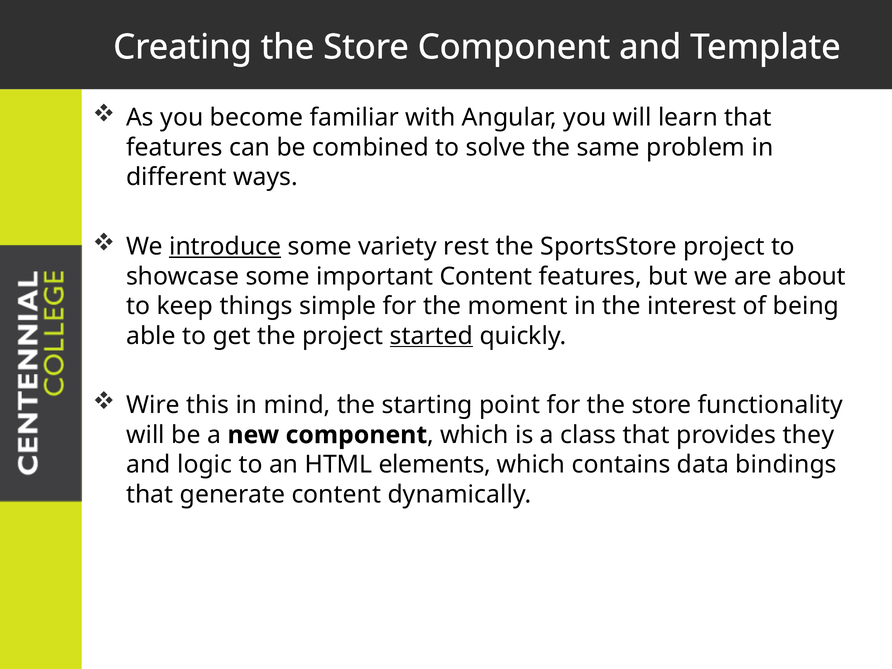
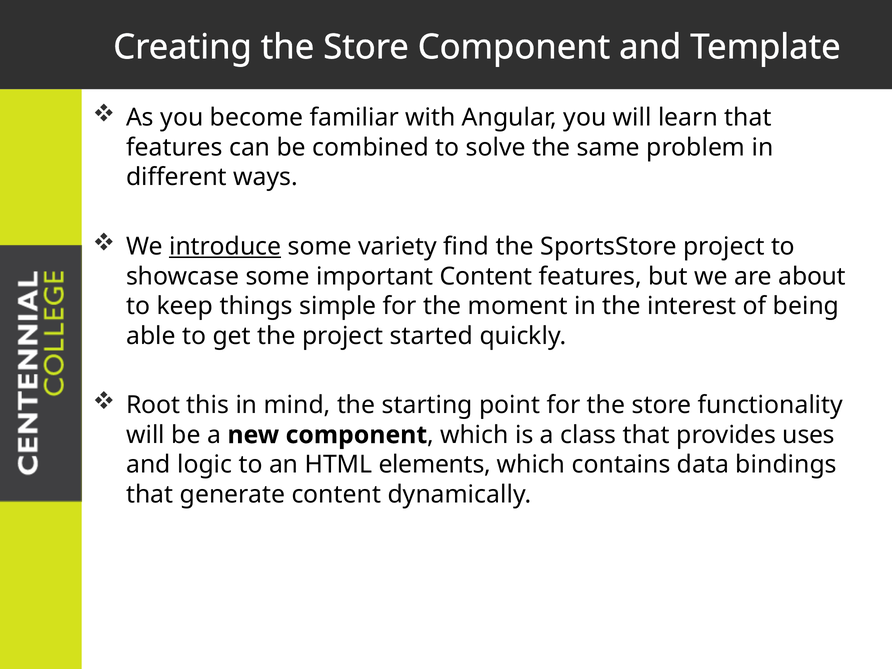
rest: rest -> find (466, 247)
started underline: present -> none (432, 336)
Wire: Wire -> Root (153, 405)
they: they -> uses (809, 435)
